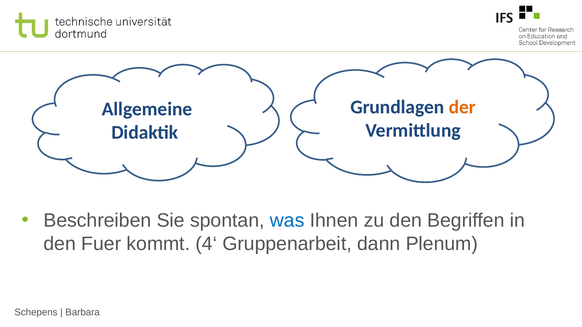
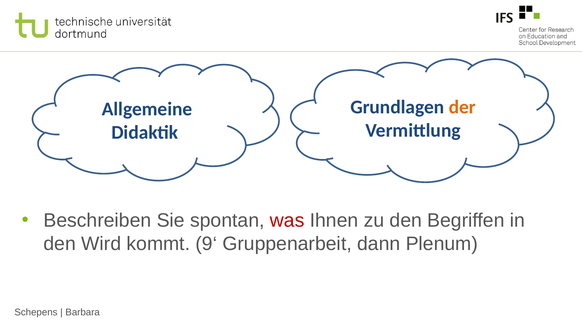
was colour: blue -> red (287, 221)
Fuer: Fuer -> Wird (101, 244)
4‘: 4‘ -> 9‘ (206, 244)
